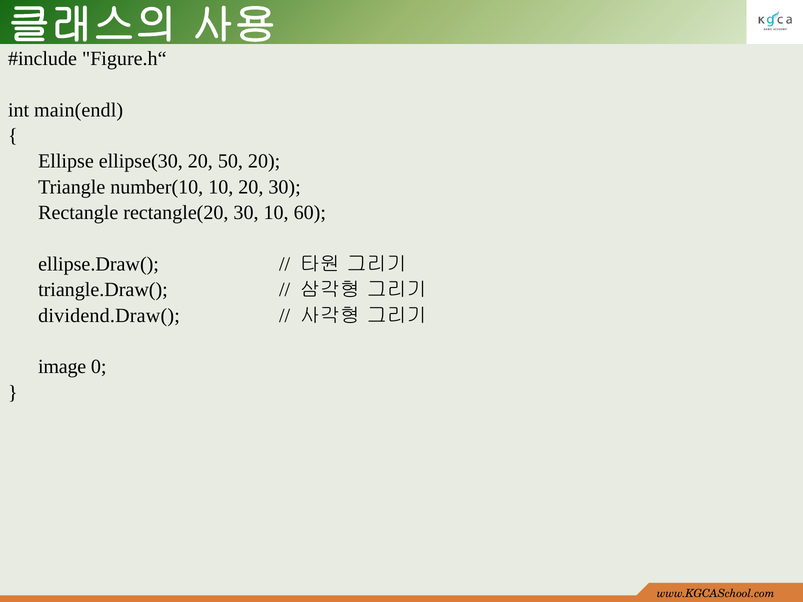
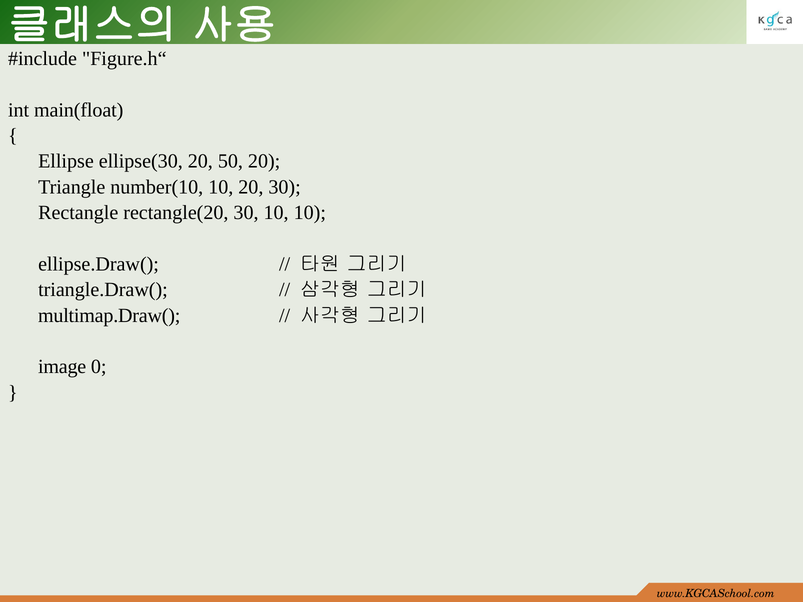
main(endl: main(endl -> main(float (79, 110)
10 60: 60 -> 10 (310, 213)
dividend.Draw(: dividend.Draw( -> multimap.Draw( (109, 316)
